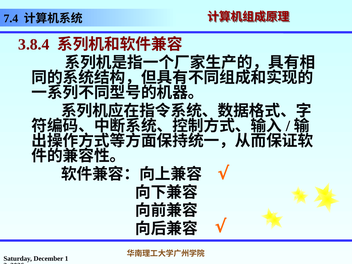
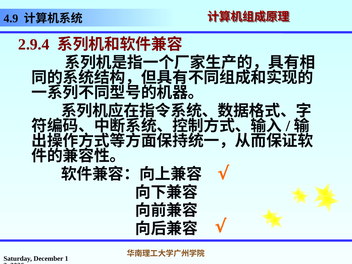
7.4: 7.4 -> 4.9 (11, 18)
3.8.4: 3.8.4 -> 2.9.4 (34, 45)
